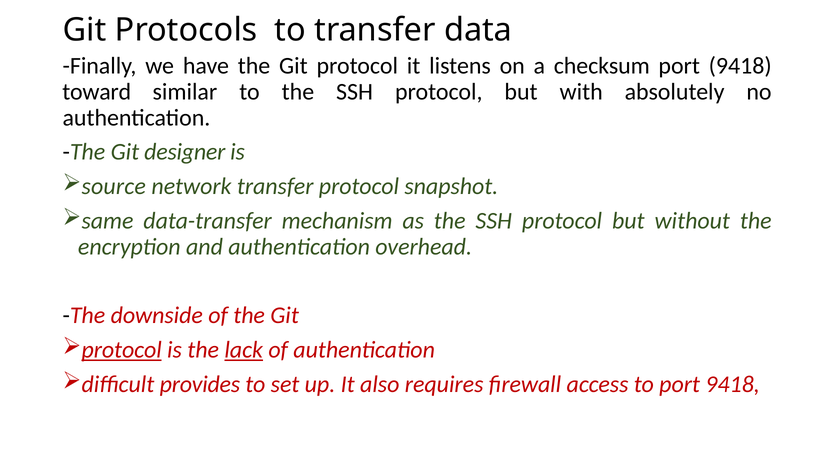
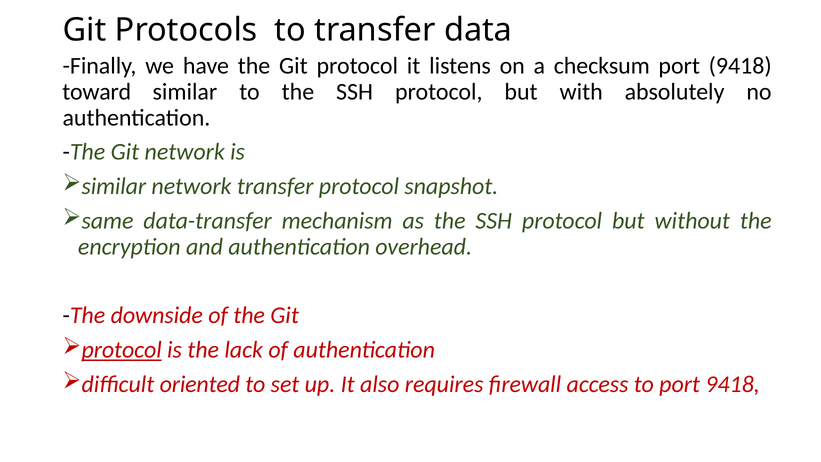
Git designer: designer -> network (185, 152)
source: source -> similar (114, 186)
lack underline: present -> none (244, 350)
provides: provides -> oriented (200, 384)
